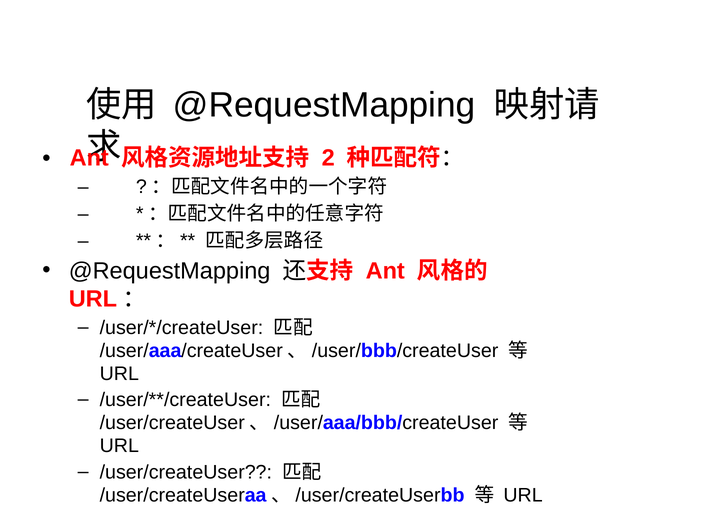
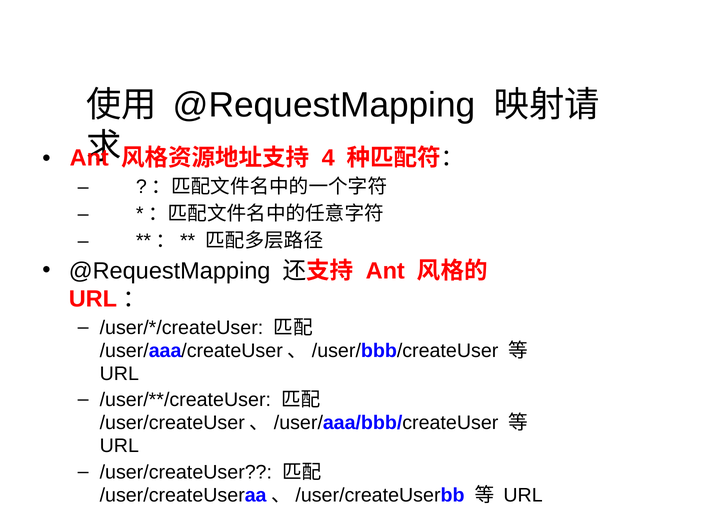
2: 2 -> 4 (328, 158)
